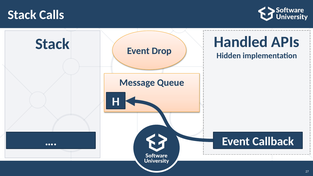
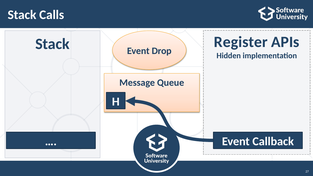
Handled: Handled -> Register (241, 42)
